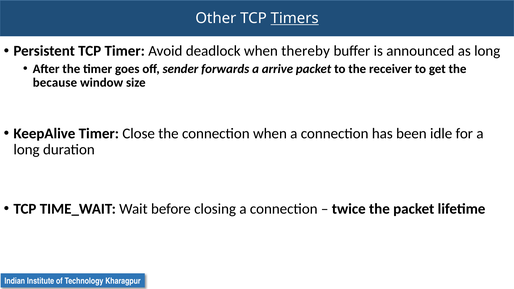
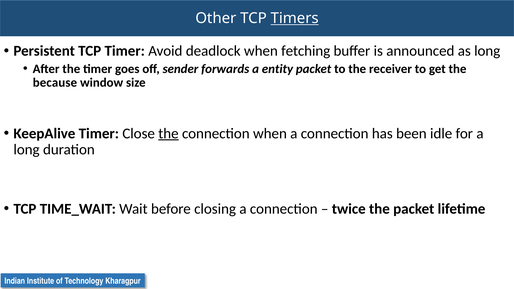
thereby: thereby -> fetching (306, 51)
arrive: arrive -> entity (277, 69)
the underline: none -> present (168, 133)
